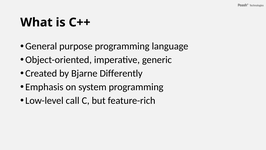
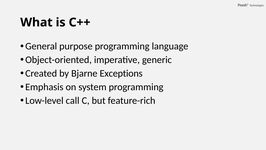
Differently: Differently -> Exceptions (121, 73)
